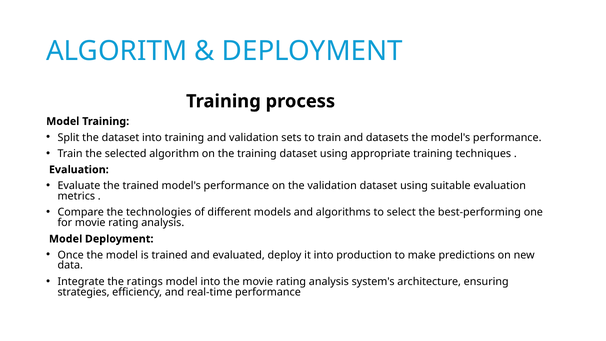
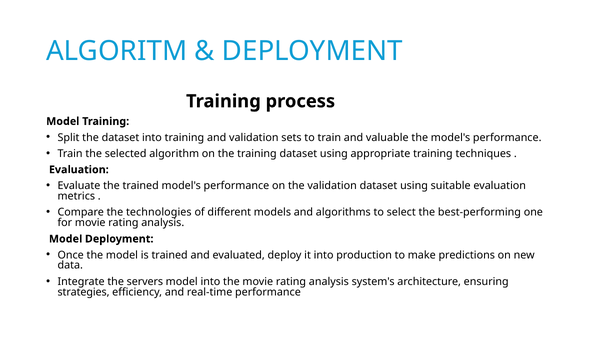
datasets: datasets -> valuable (387, 137)
ratings: ratings -> servers (145, 281)
